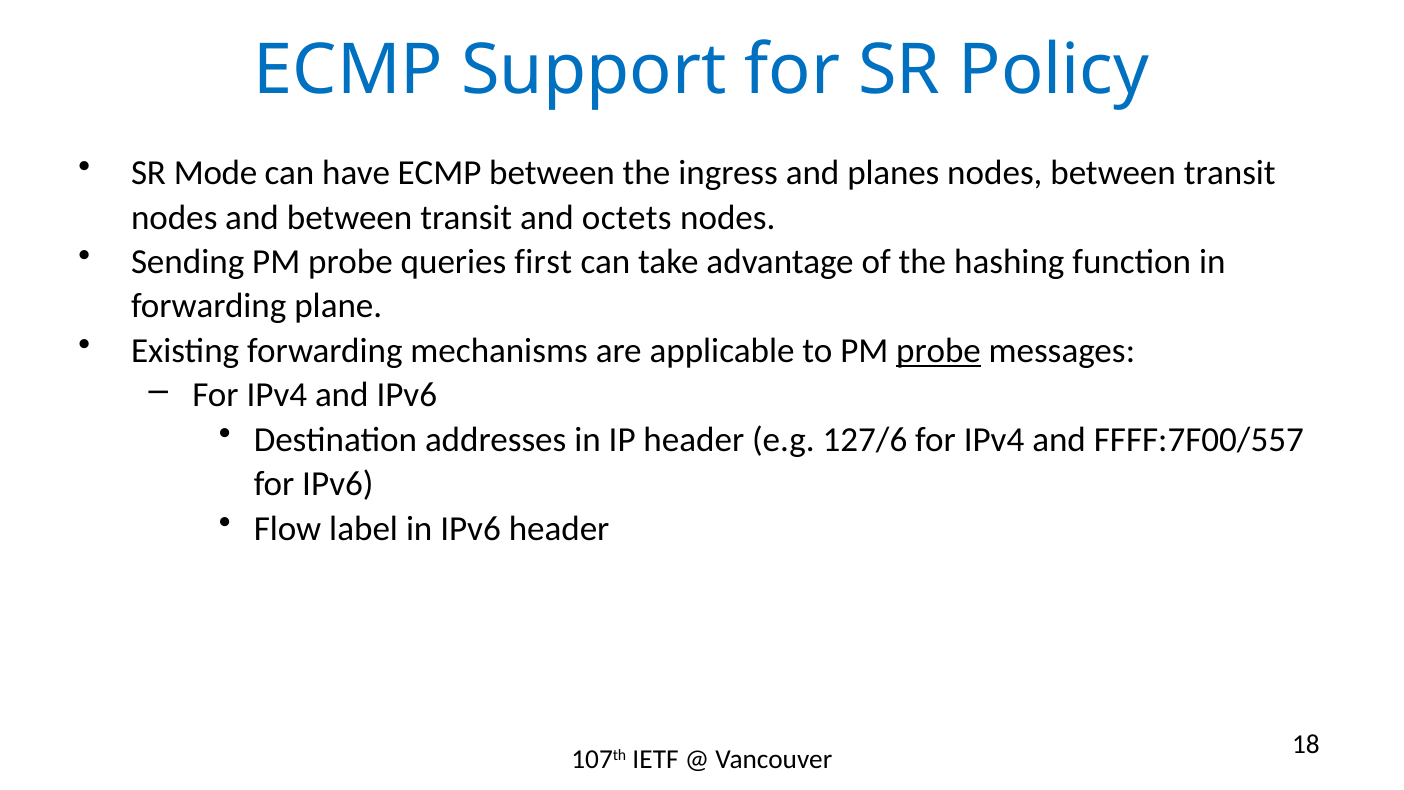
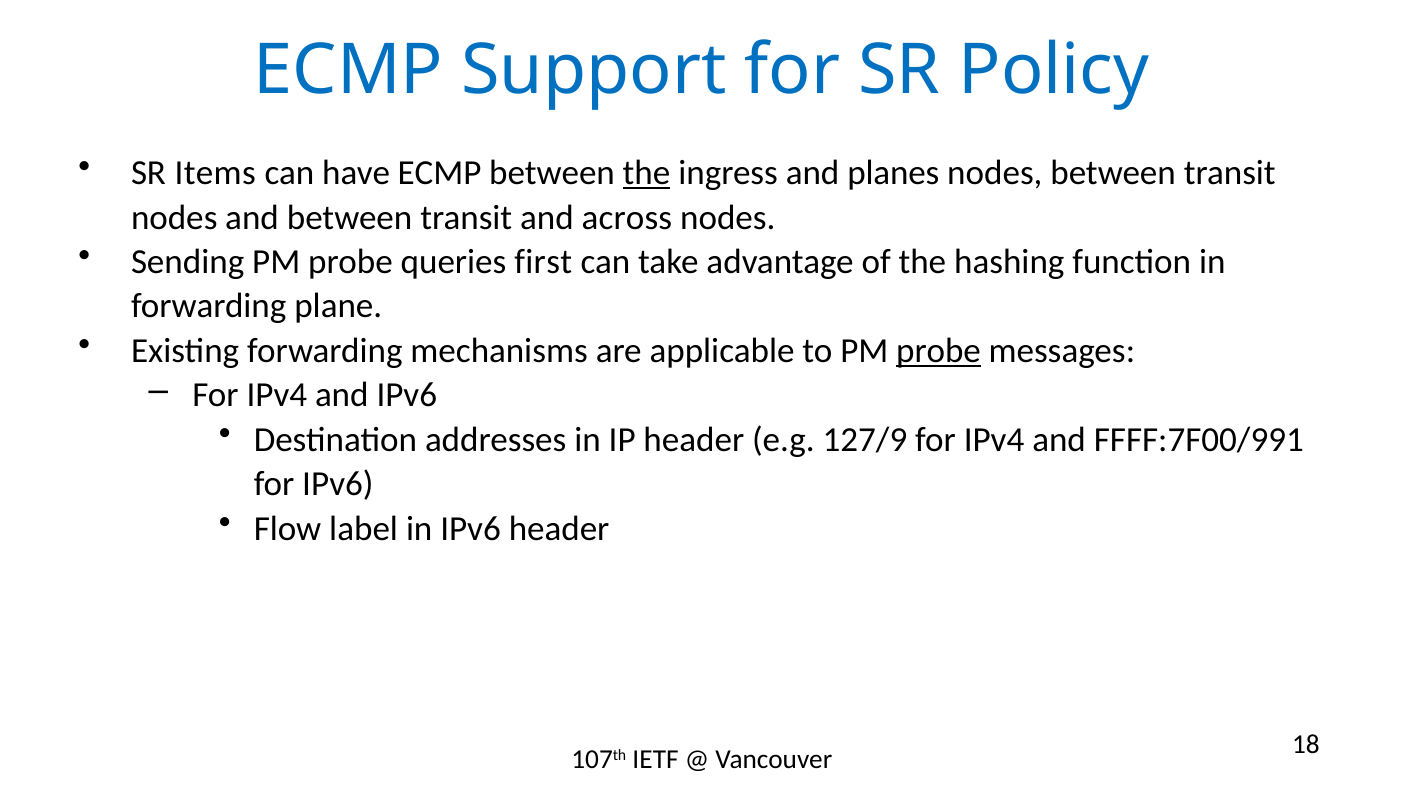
Mode: Mode -> Items (215, 173)
the underline: none -> present (647, 173)
octets: octets -> across (627, 217)
127/6: 127/6 -> 127/9 (865, 440)
FFFF:7F00/557: FFFF:7F00/557 -> FFFF:7F00/991 (1199, 440)
